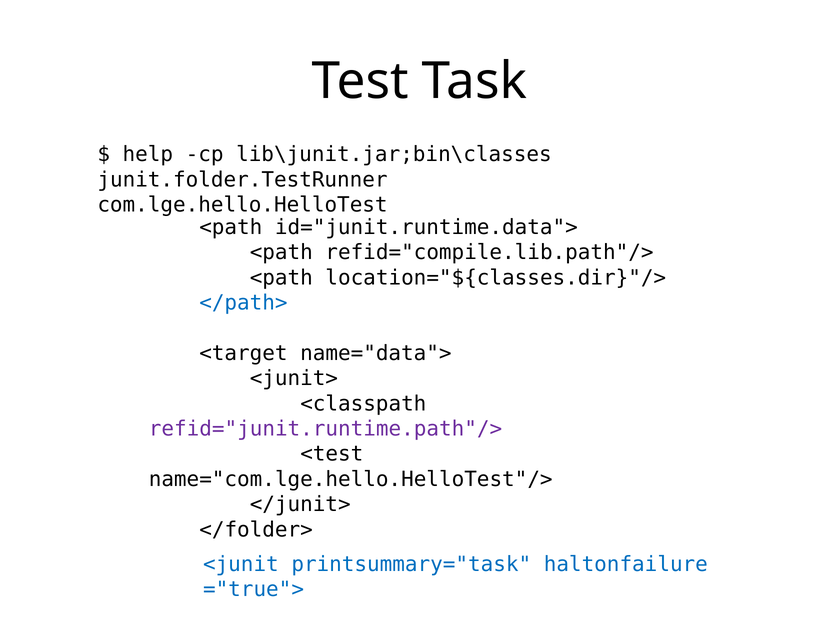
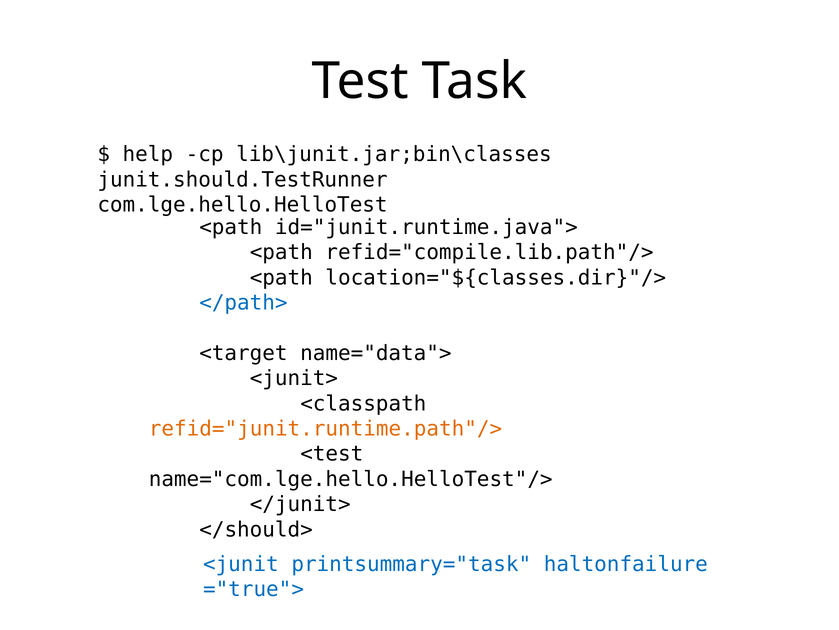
junit.folder.TestRunner: junit.folder.TestRunner -> junit.should.TestRunner (242, 180)
id="junit.runtime.data">: id="junit.runtime.data"> -> id="junit.runtime.java"> (426, 227)
refid="junit.runtime.path"/> colour: purple -> orange (325, 428)
</folder>: </folder> -> </should> (256, 529)
